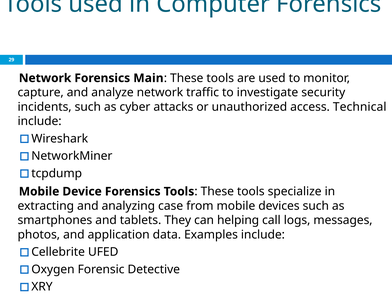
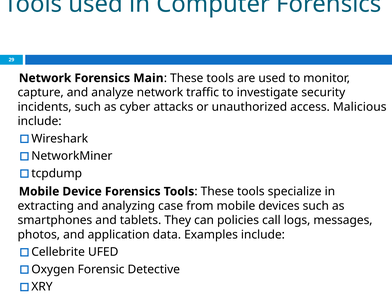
Technical: Technical -> Malicious (360, 107)
helping: helping -> policies (238, 220)
